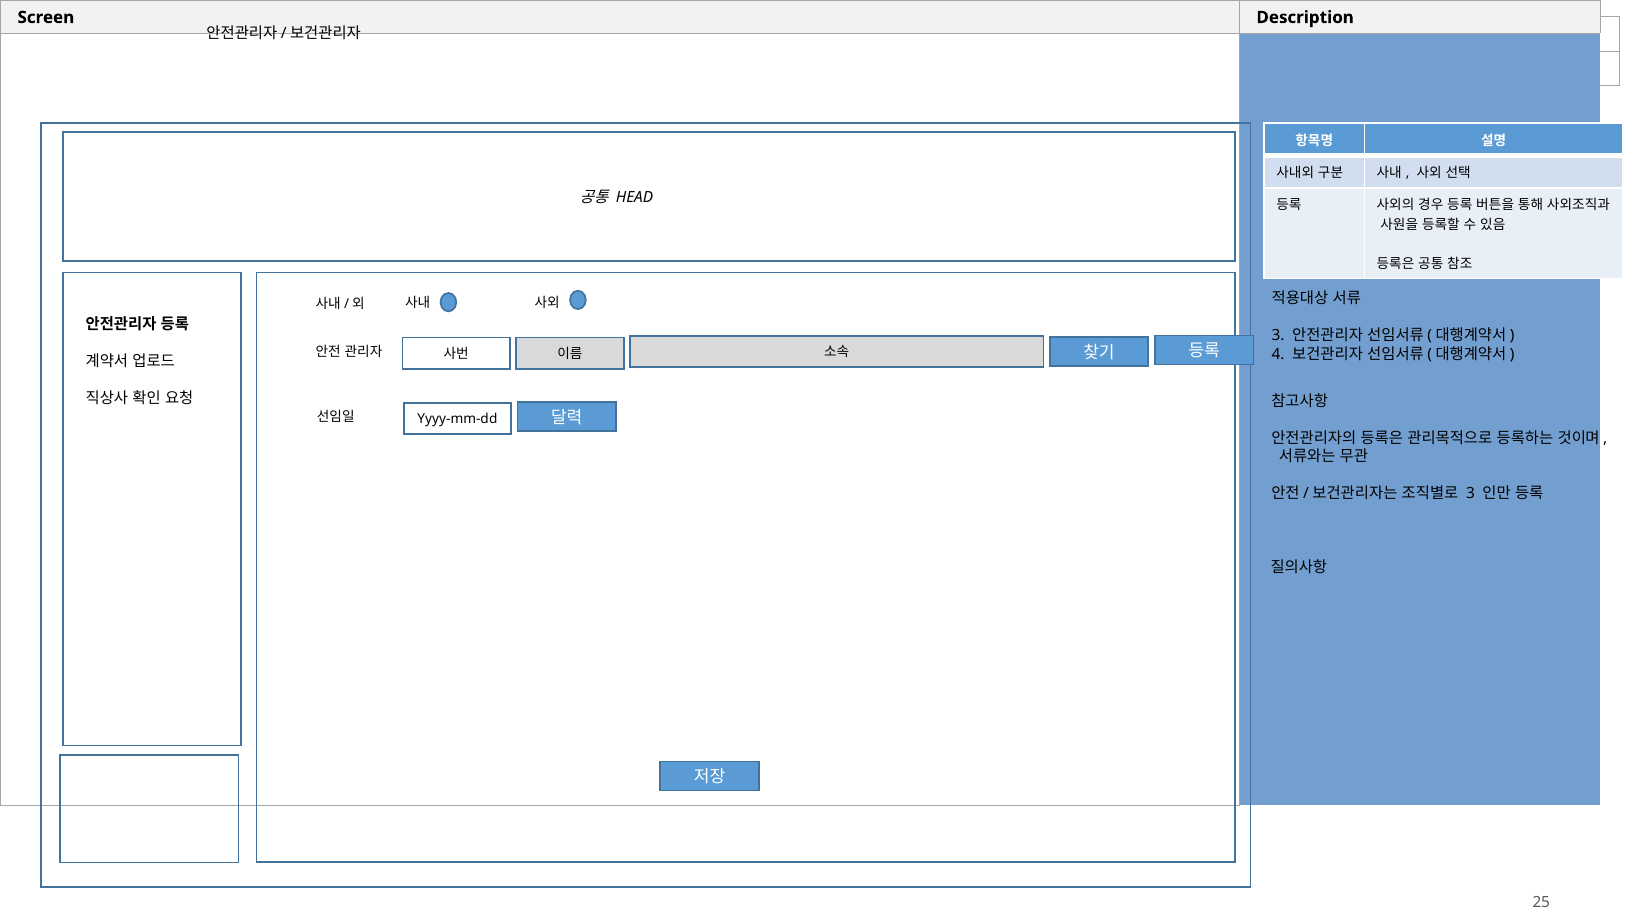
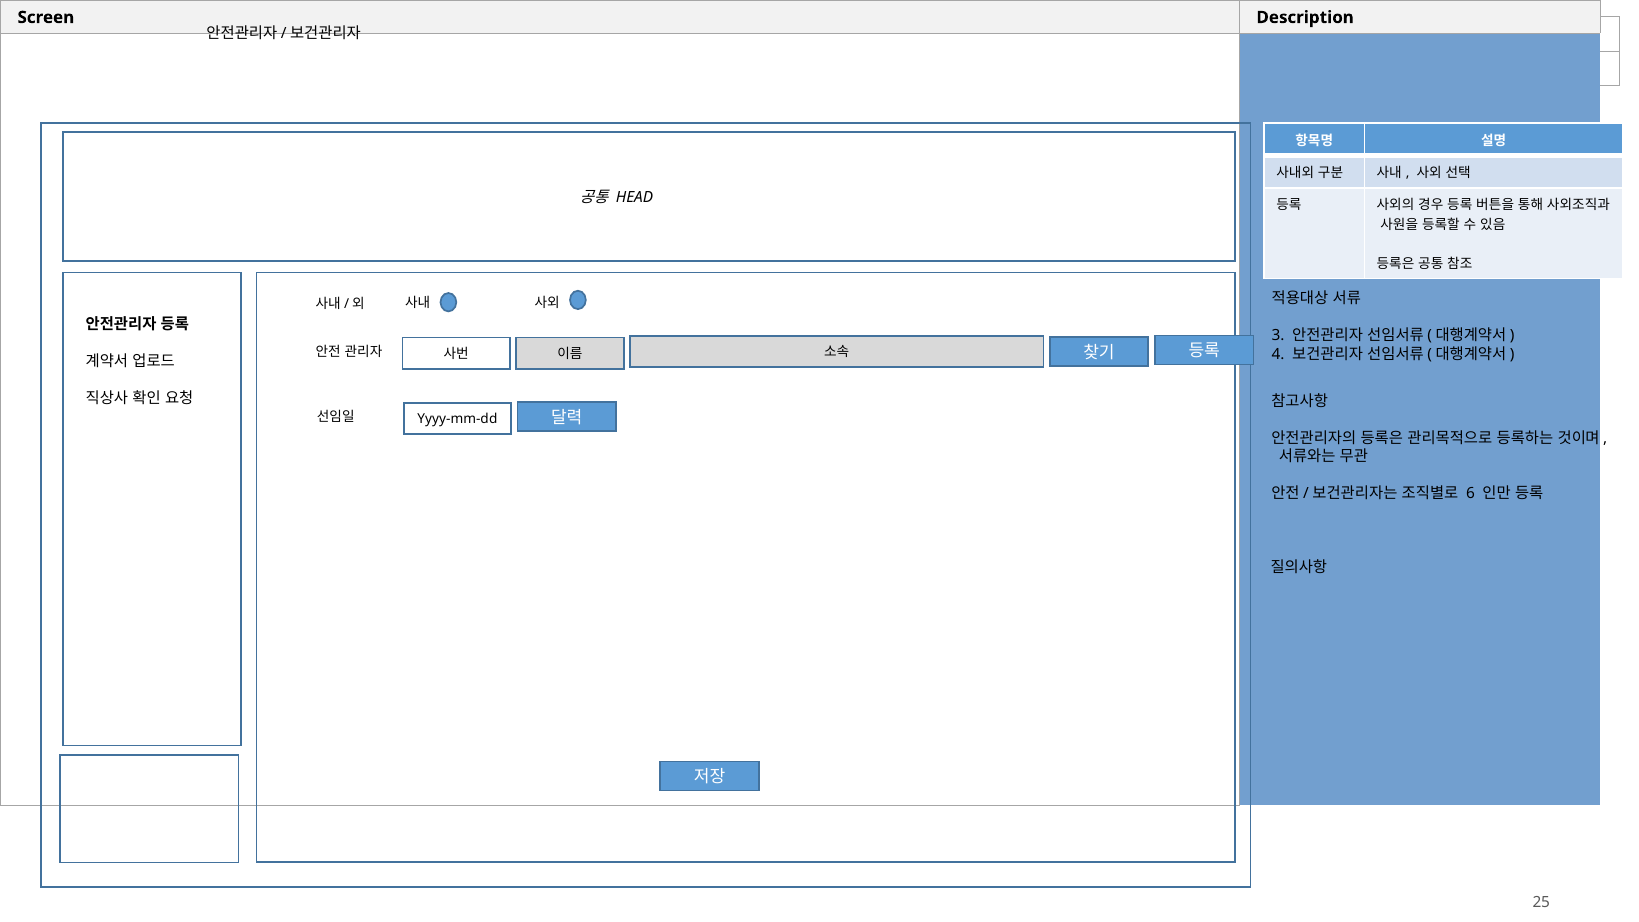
3: 3 -> 6 (1470, 494)
